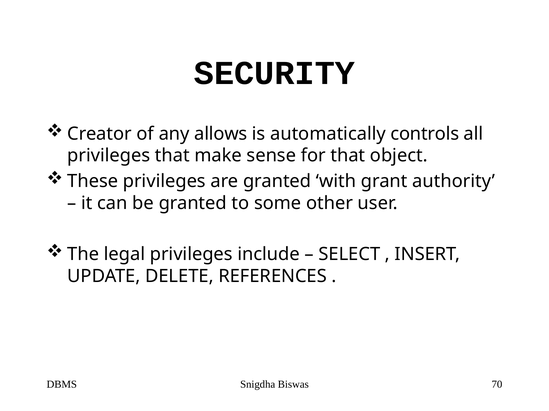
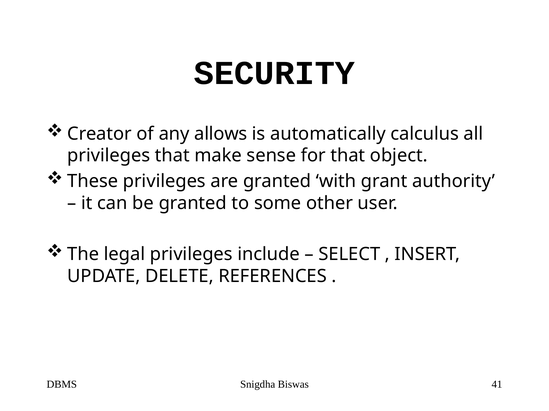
controls: controls -> calculus (425, 134)
70: 70 -> 41 (497, 385)
